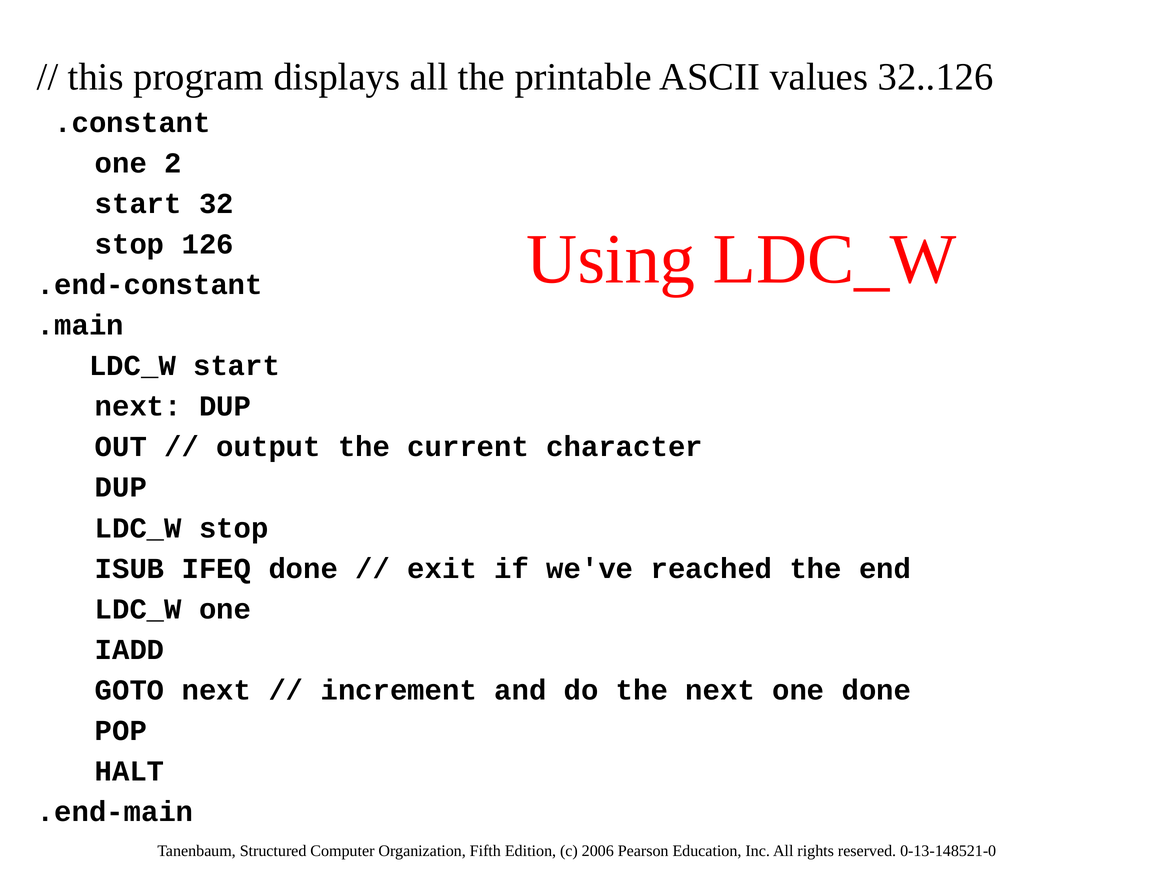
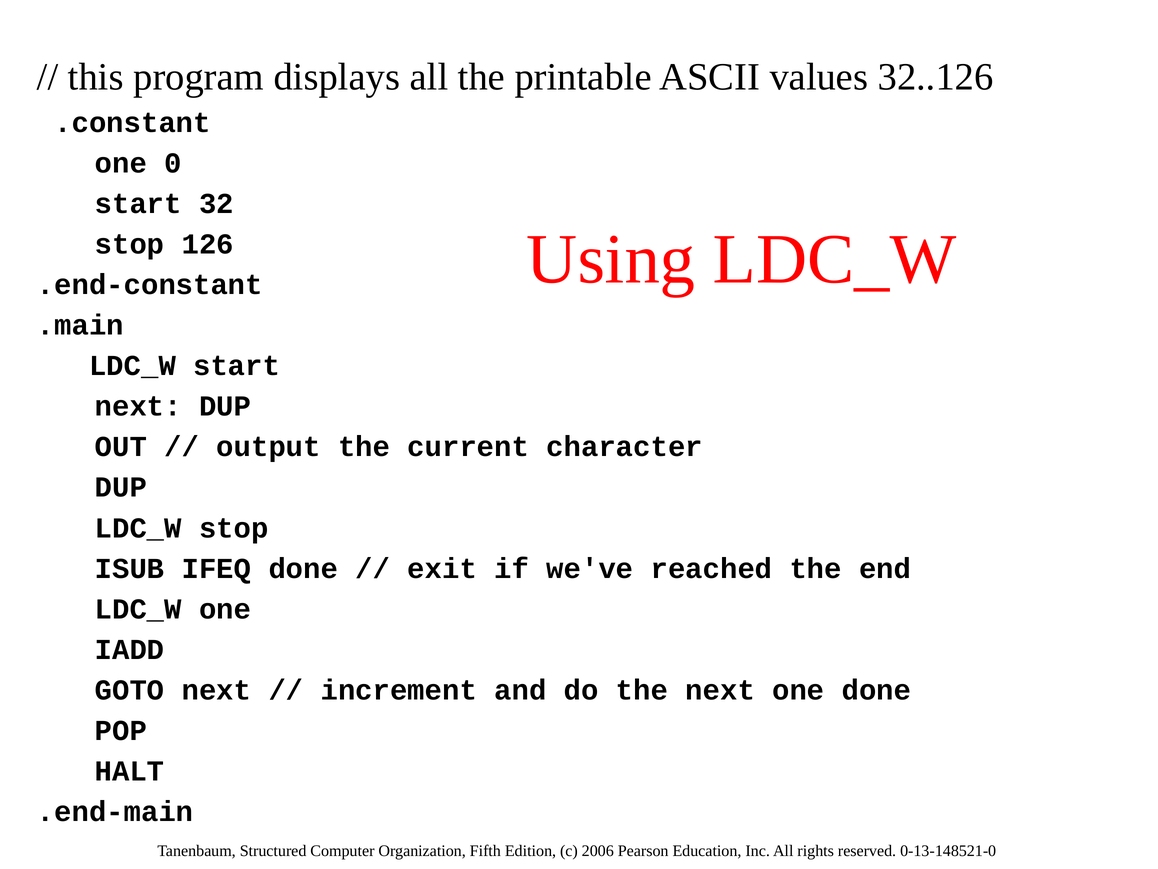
2: 2 -> 0 (173, 163)
